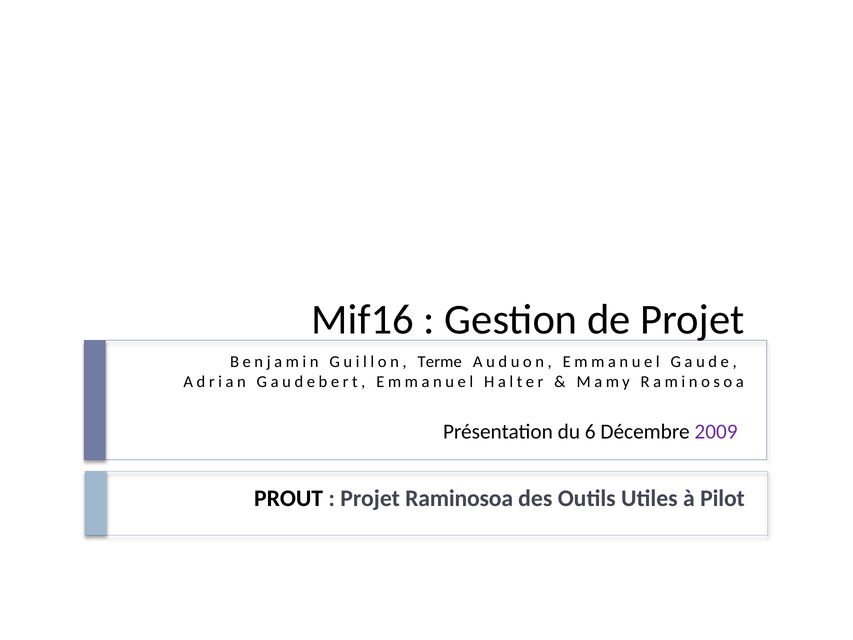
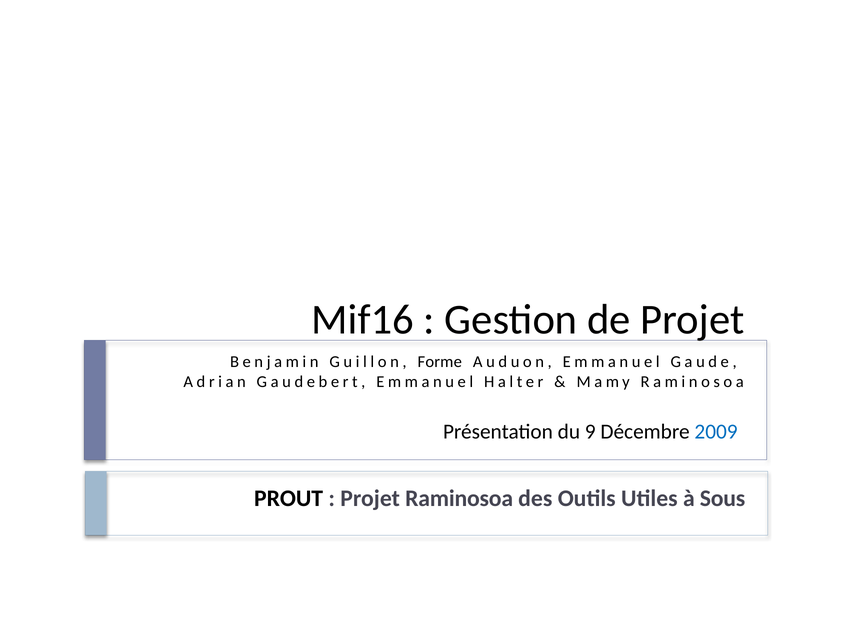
Terme: Terme -> Forme (440, 362)
6: 6 -> 9 (590, 432)
2009 colour: purple -> blue (716, 432)
Pilot: Pilot -> Sous (723, 498)
